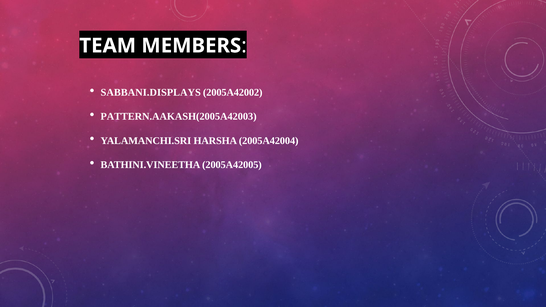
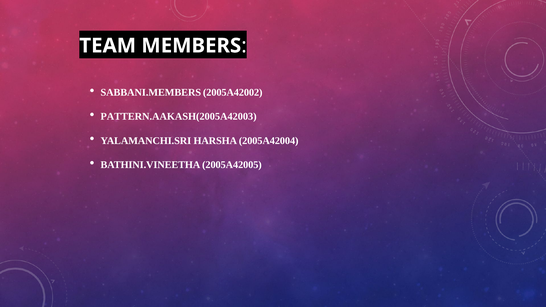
SABBANI.DISPLAYS: SABBANI.DISPLAYS -> SABBANI.MEMBERS (151, 92)
